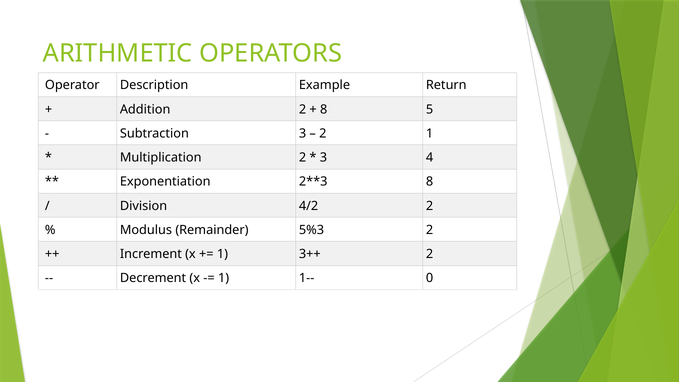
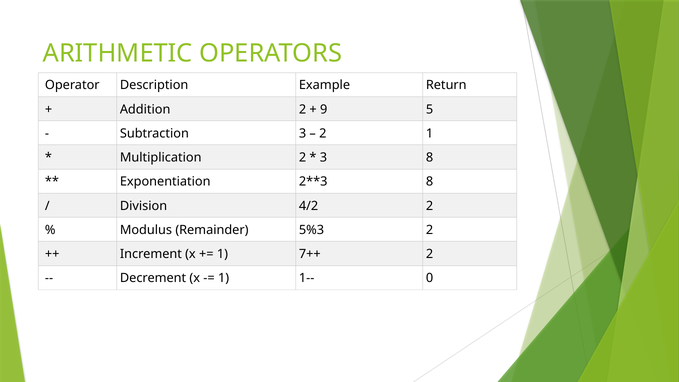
8: 8 -> 9 (324, 109)
3 4: 4 -> 8 (430, 158)
3++: 3++ -> 7++ (310, 254)
